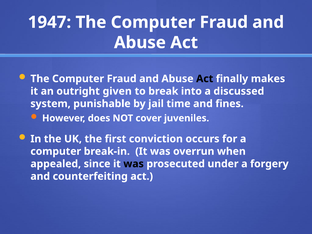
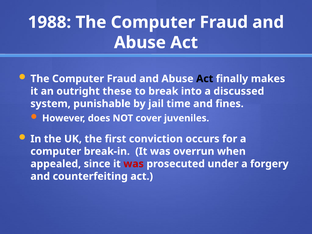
1947: 1947 -> 1988 (49, 22)
given: given -> these (117, 91)
was colour: black -> red (134, 164)
